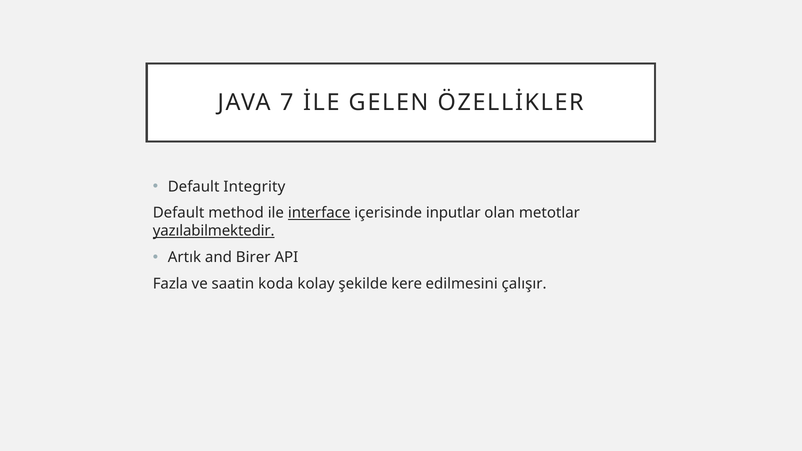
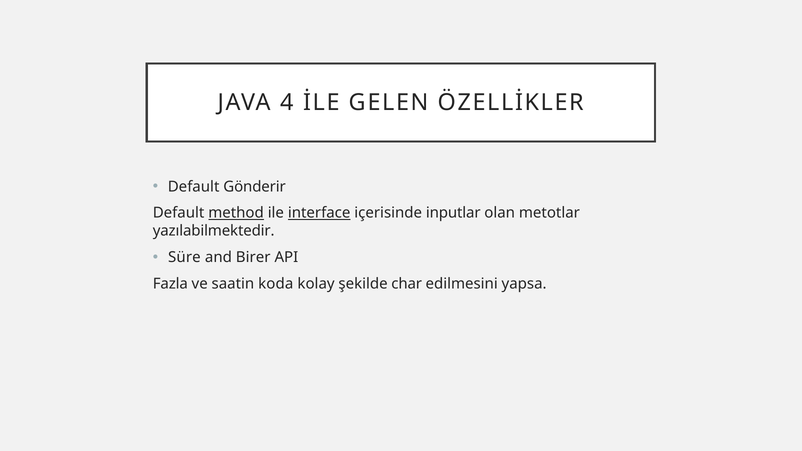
7: 7 -> 4 (287, 102)
Integrity: Integrity -> Gönderir (255, 187)
method underline: none -> present (236, 213)
yazılabilmektedir underline: present -> none (214, 231)
Artık: Artık -> Süre (184, 257)
kere: kere -> char (407, 284)
çalışır: çalışır -> yapsa (524, 284)
